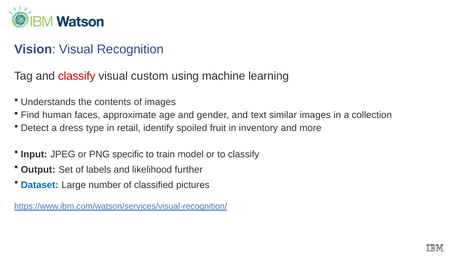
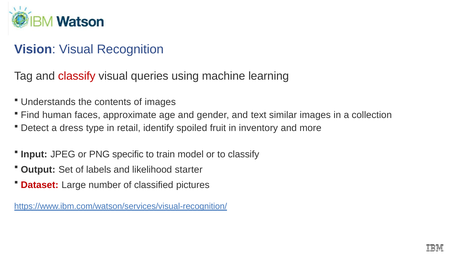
custom: custom -> queries (150, 76)
further: further -> starter (189, 170)
Dataset colour: blue -> red (40, 185)
